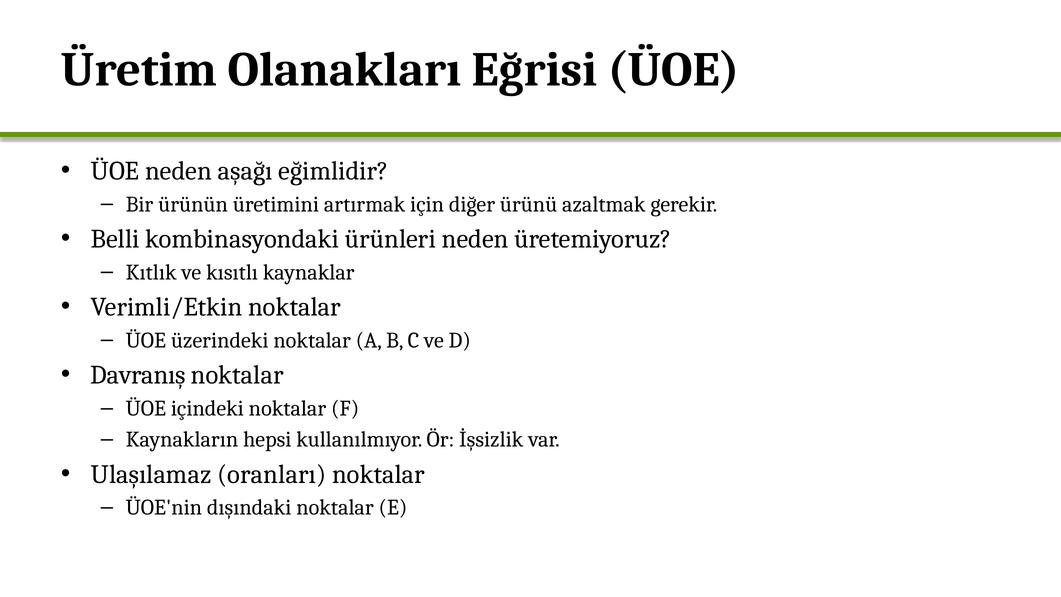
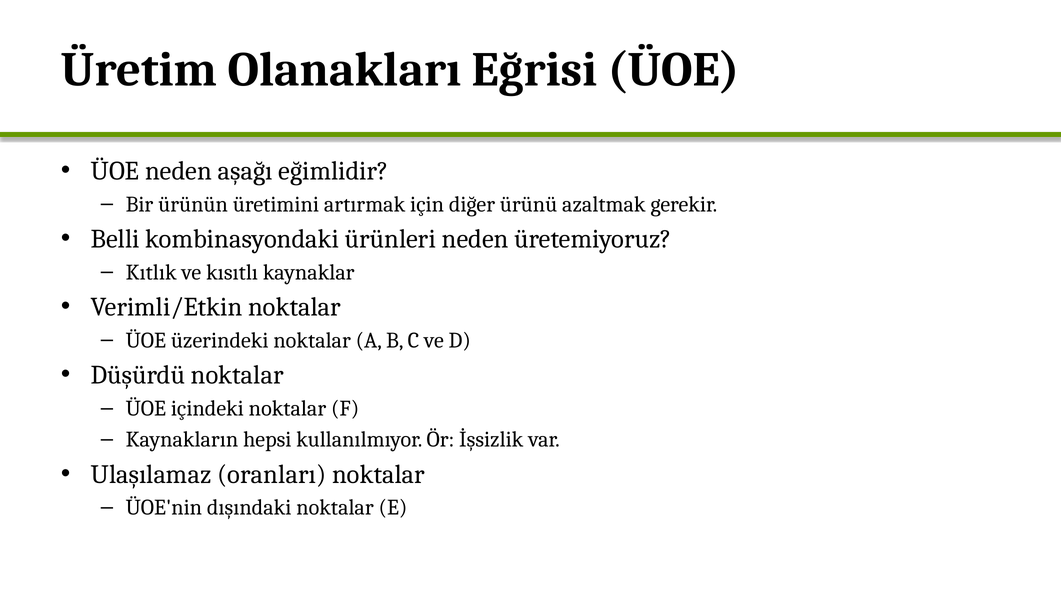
Davranış: Davranış -> Düşürdü (138, 375)
